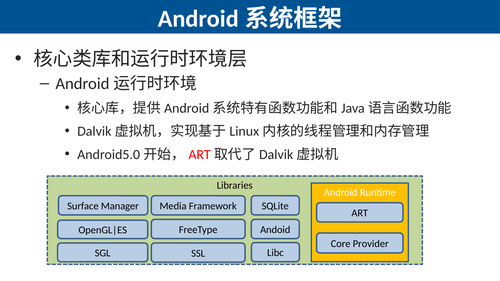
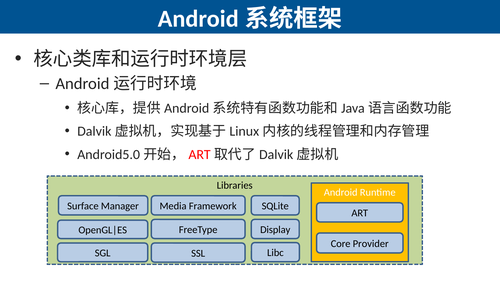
Andoid: Andoid -> Display (275, 230)
